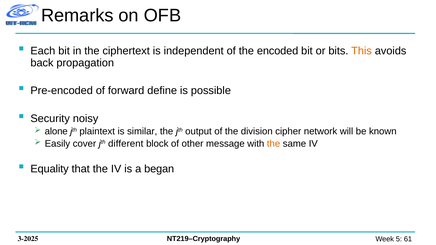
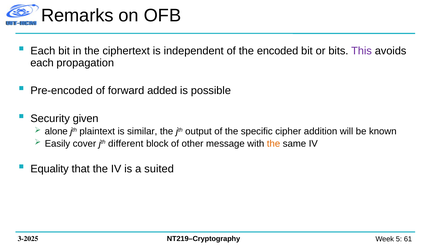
This colour: orange -> purple (362, 51)
back: back -> each (42, 63)
define: define -> added (162, 91)
noisy: noisy -> given (86, 119)
division: division -> specific (257, 132)
network: network -> addition (321, 132)
began: began -> suited (159, 169)
